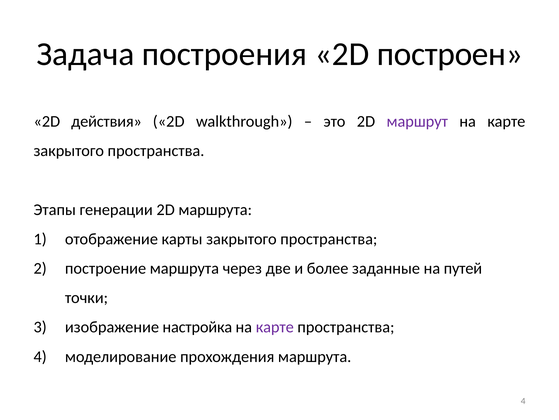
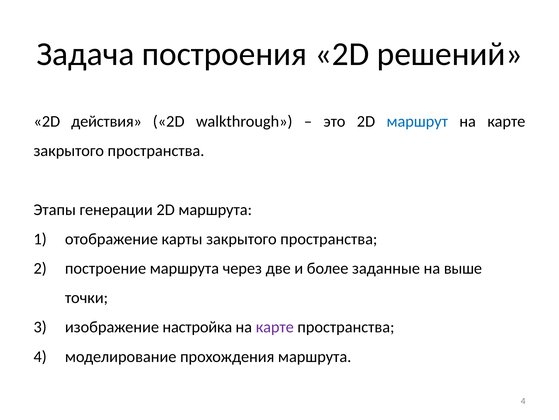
построен: построен -> решений (450, 54)
маршрут colour: purple -> blue (417, 121)
путей: путей -> выше (463, 268)
